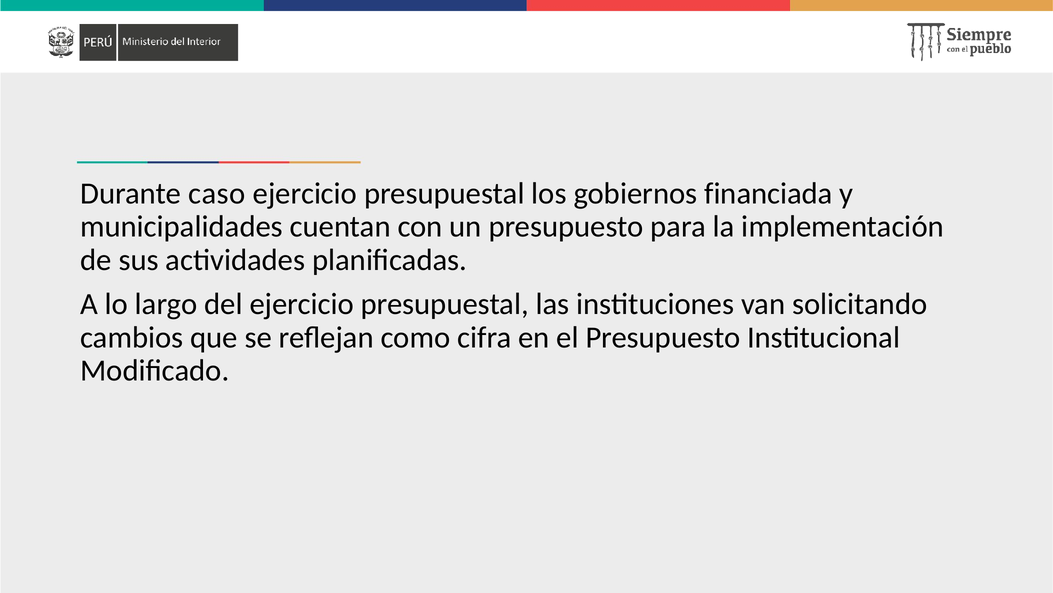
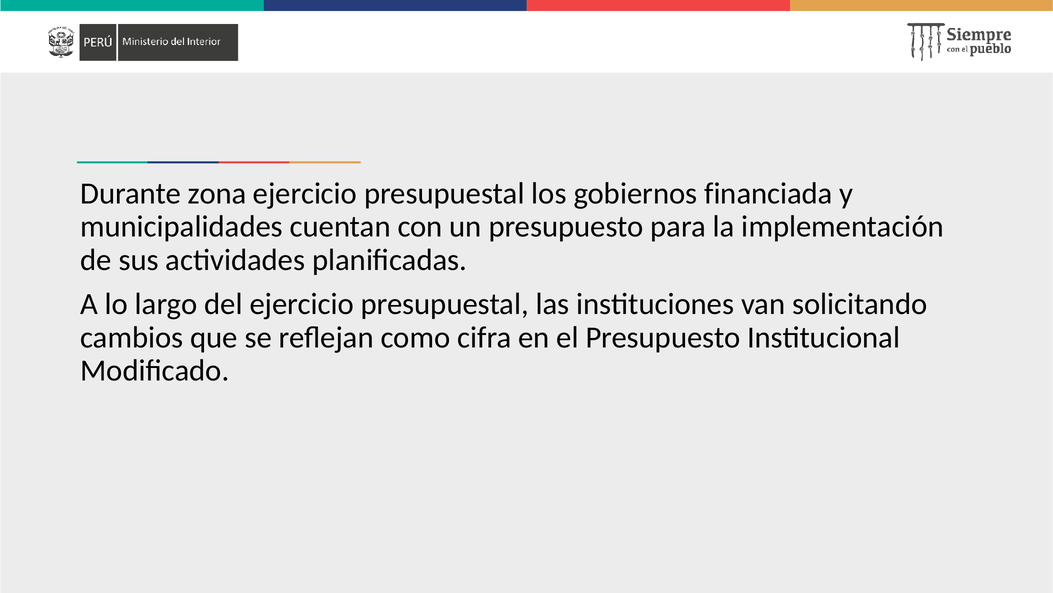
caso: caso -> zona (217, 193)
